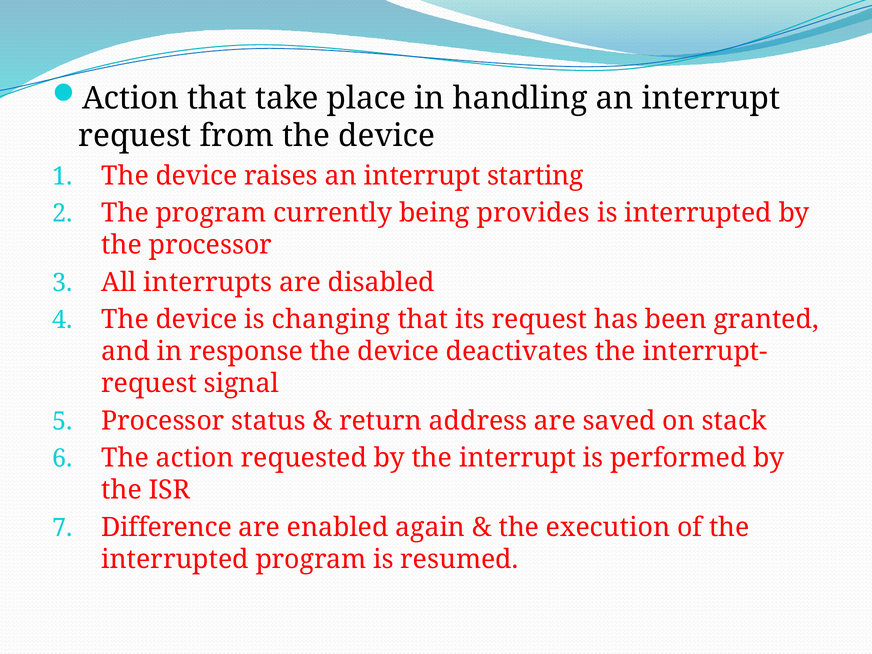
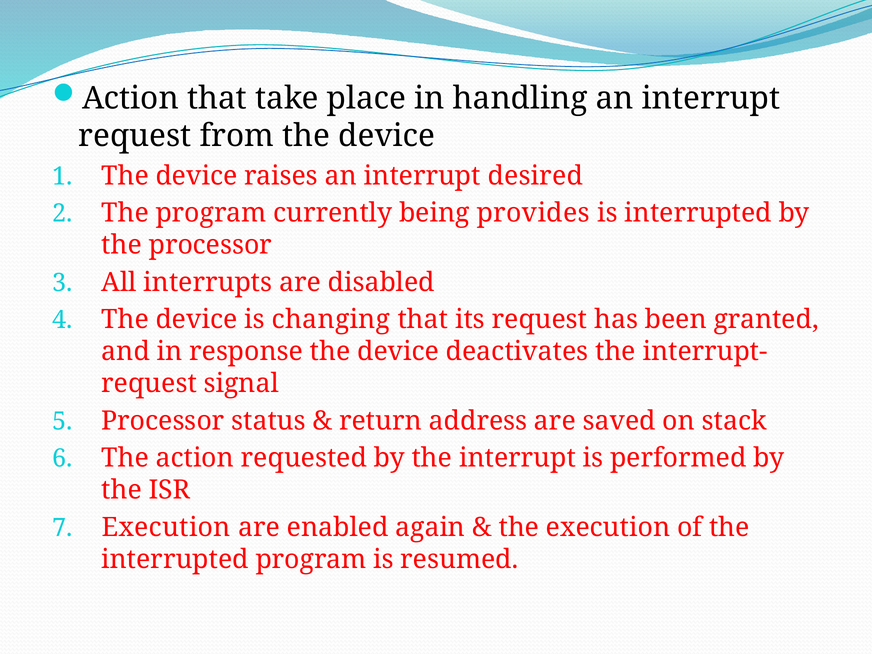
starting: starting -> desired (535, 176)
Difference: Difference -> Execution (166, 527)
